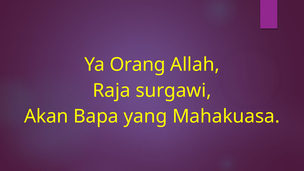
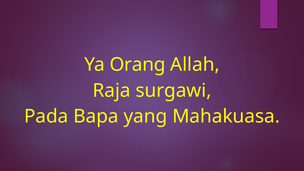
Akan: Akan -> Pada (46, 116)
